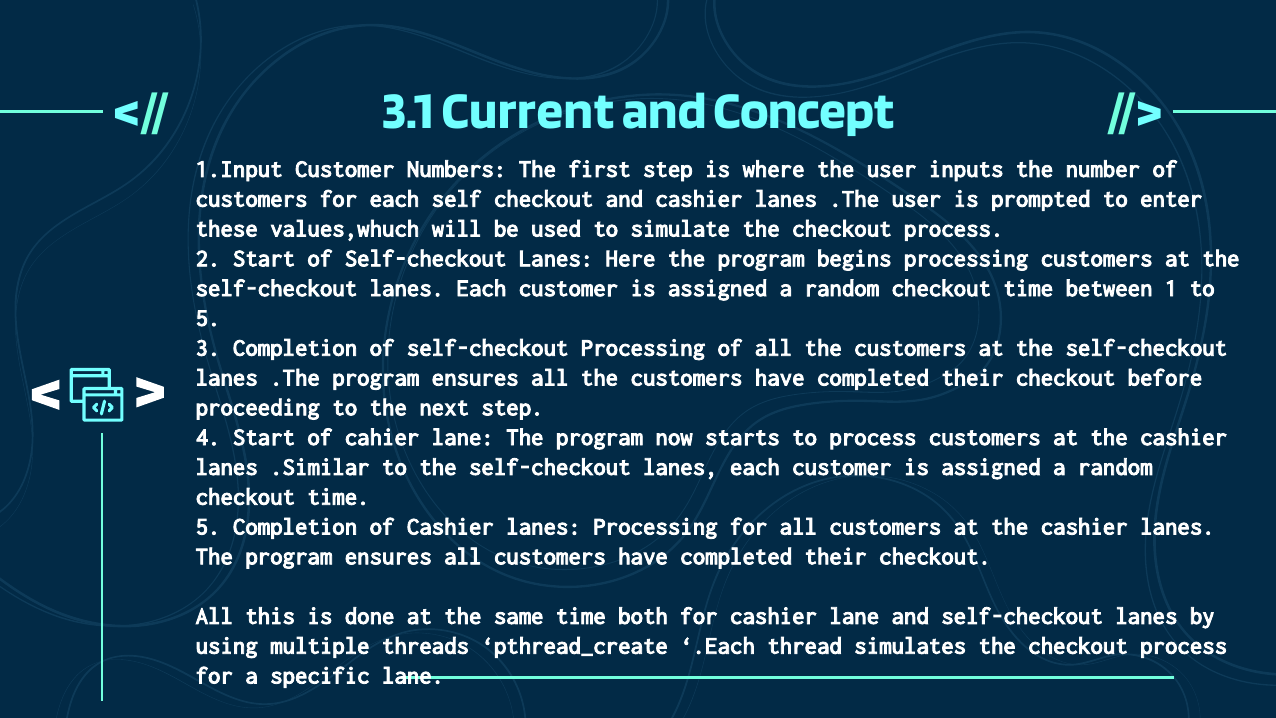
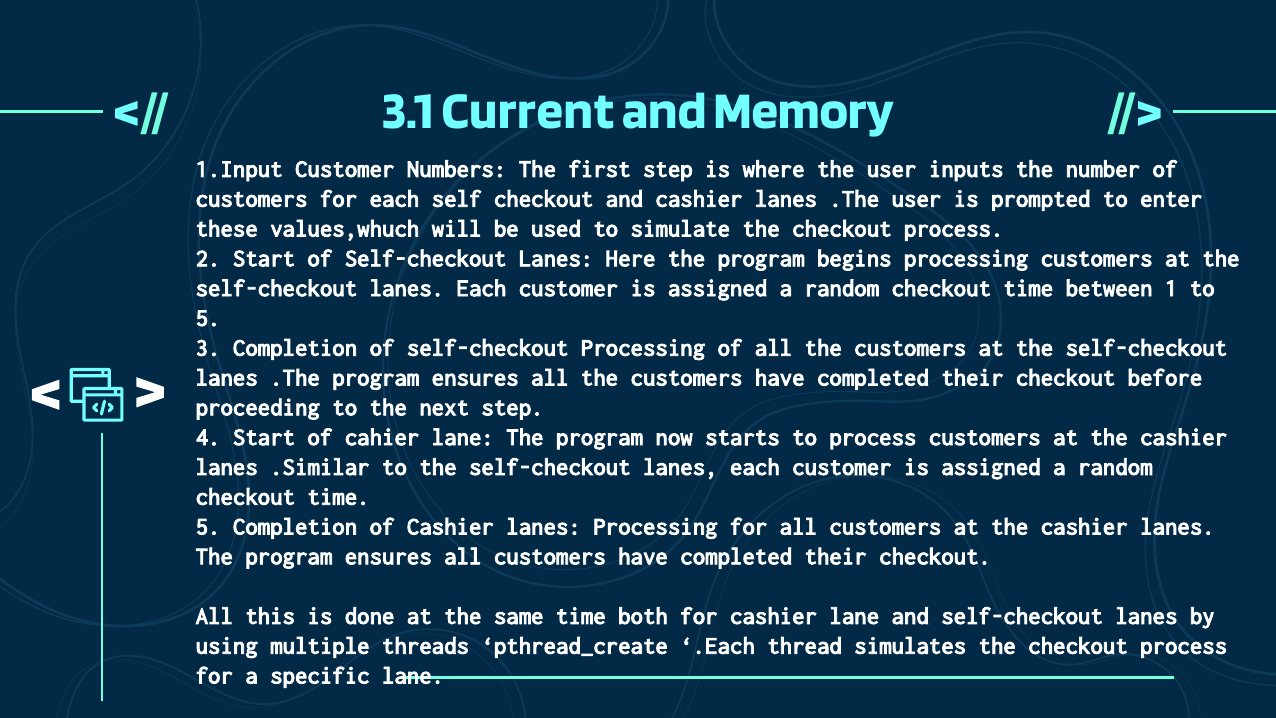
Concept: Concept -> Memory (804, 110)
